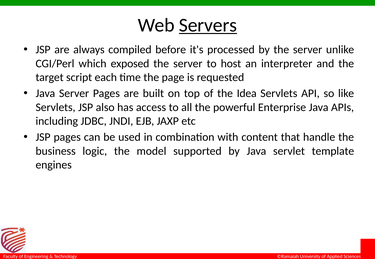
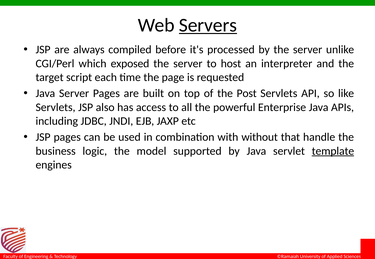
Idea: Idea -> Post (247, 94)
content: content -> without (260, 137)
template underline: none -> present (333, 151)
